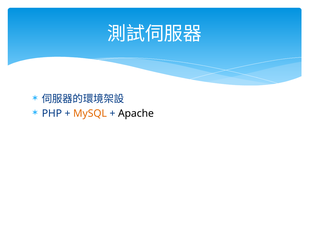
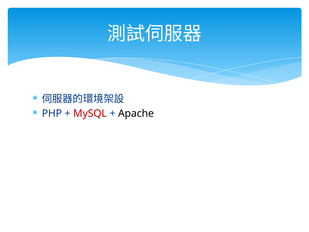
MySQL colour: orange -> red (90, 113)
